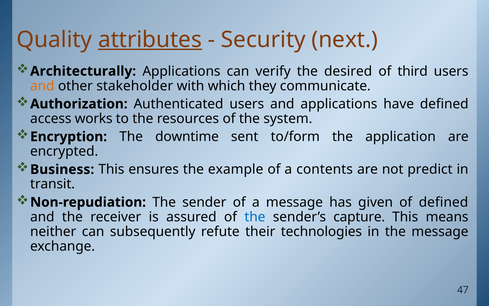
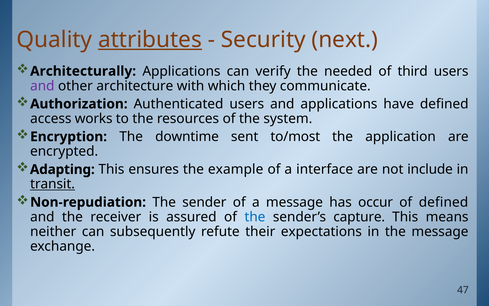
desired: desired -> needed (348, 71)
and colour: orange -> purple (42, 86)
stakeholder: stakeholder -> architecture (135, 86)
to/form: to/form -> to/most (295, 137)
Business: Business -> Adapting (62, 169)
contents: contents -> interface (325, 169)
predict: predict -> include (430, 169)
transit underline: none -> present (53, 184)
given: given -> occur (376, 202)
technologies: technologies -> expectations (321, 231)
